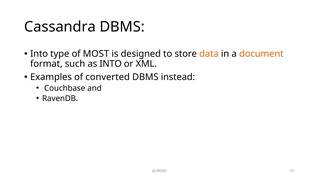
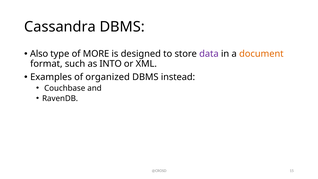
Into: Into -> Also (39, 54)
MOST: MOST -> MORE (96, 54)
data colour: orange -> purple (209, 54)
converted: converted -> organized (108, 77)
